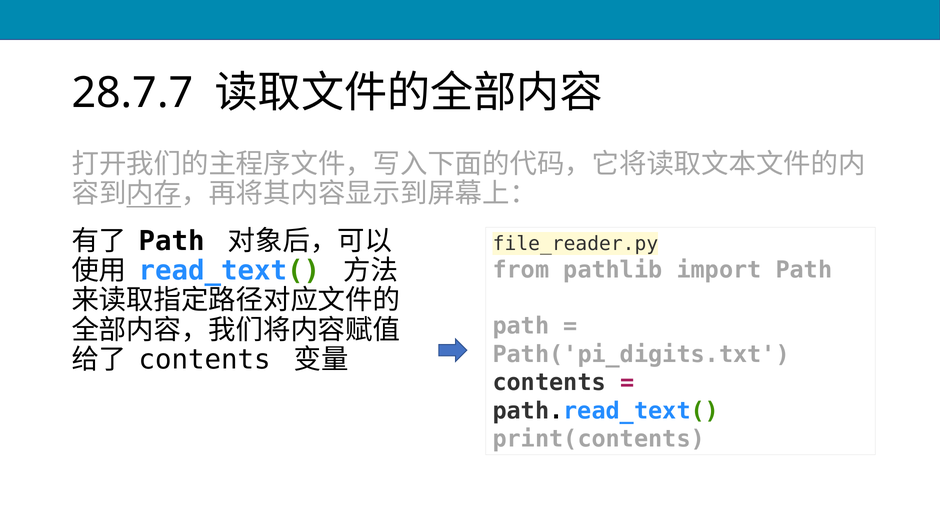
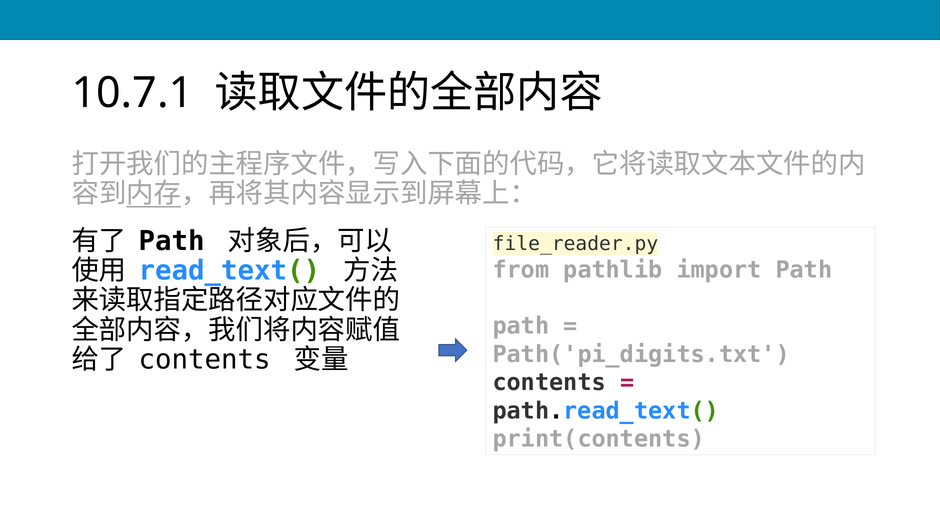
28.7.7: 28.7.7 -> 10.7.1 (132, 93)
